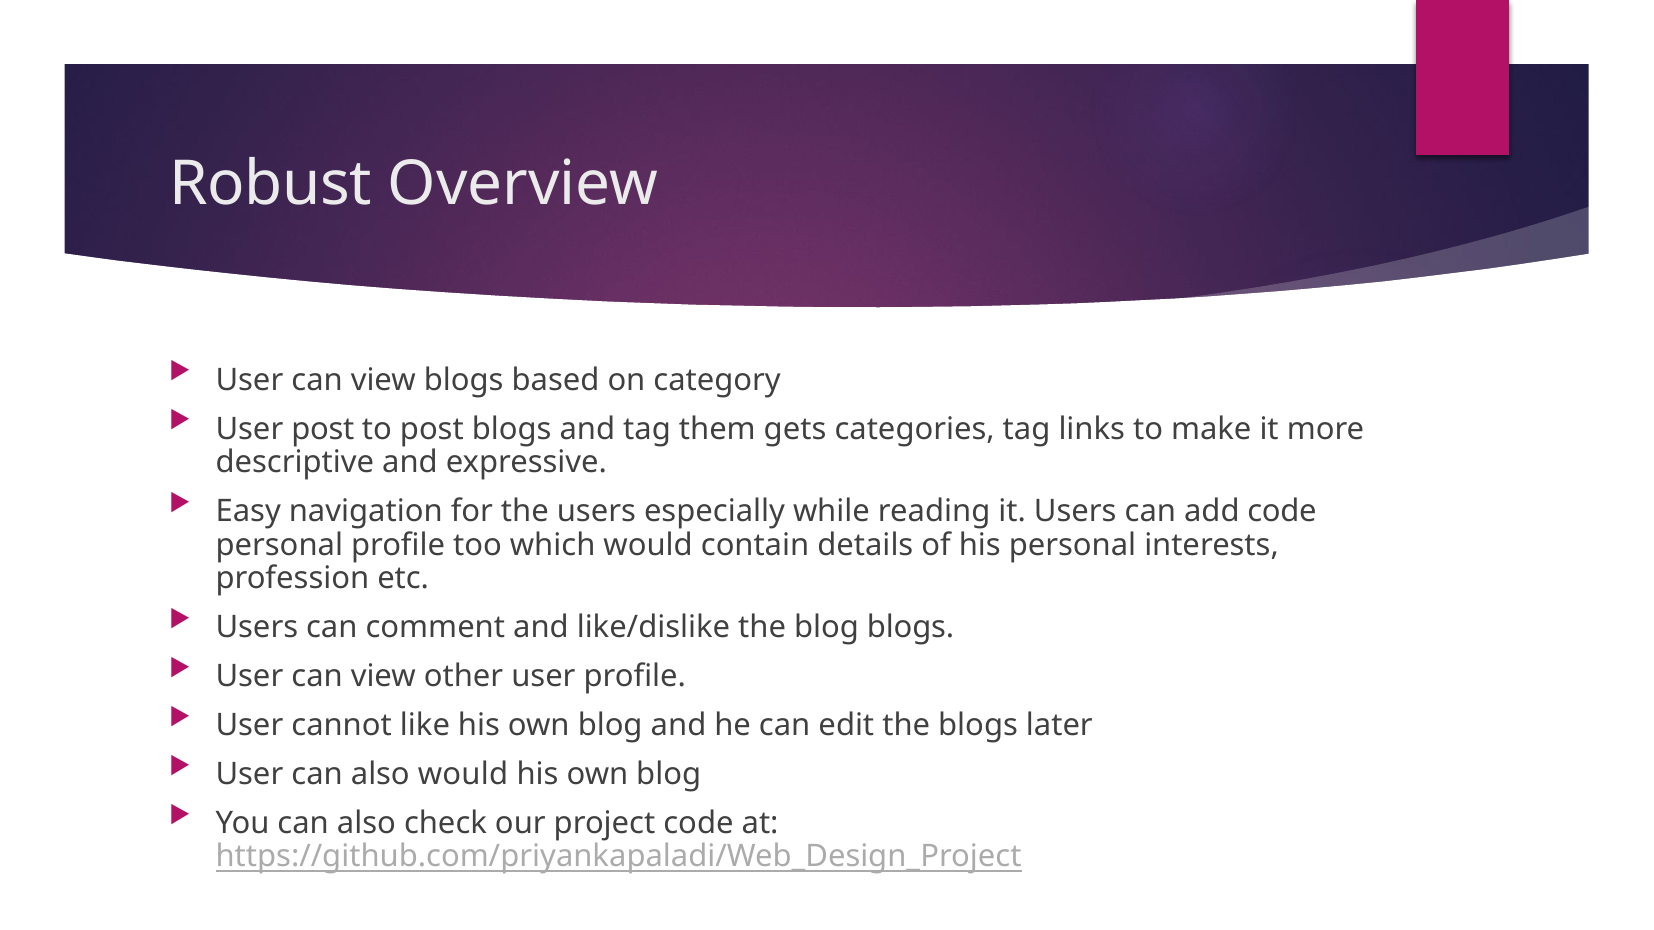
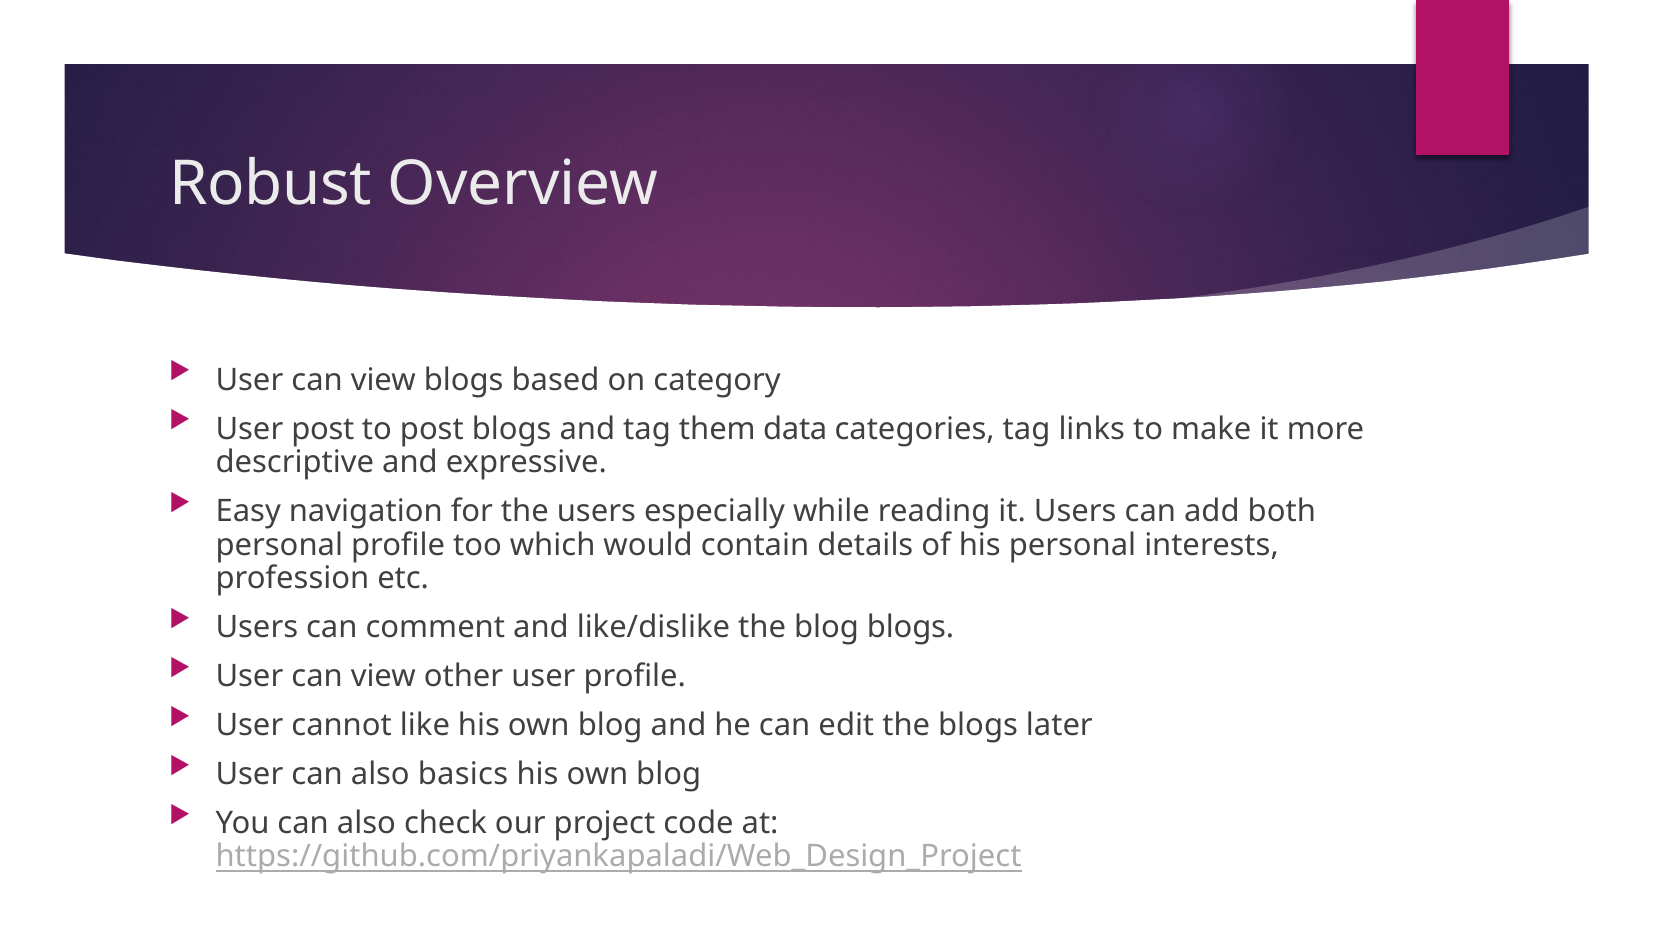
gets: gets -> data (795, 429)
add code: code -> both (1282, 512)
also would: would -> basics (463, 775)
